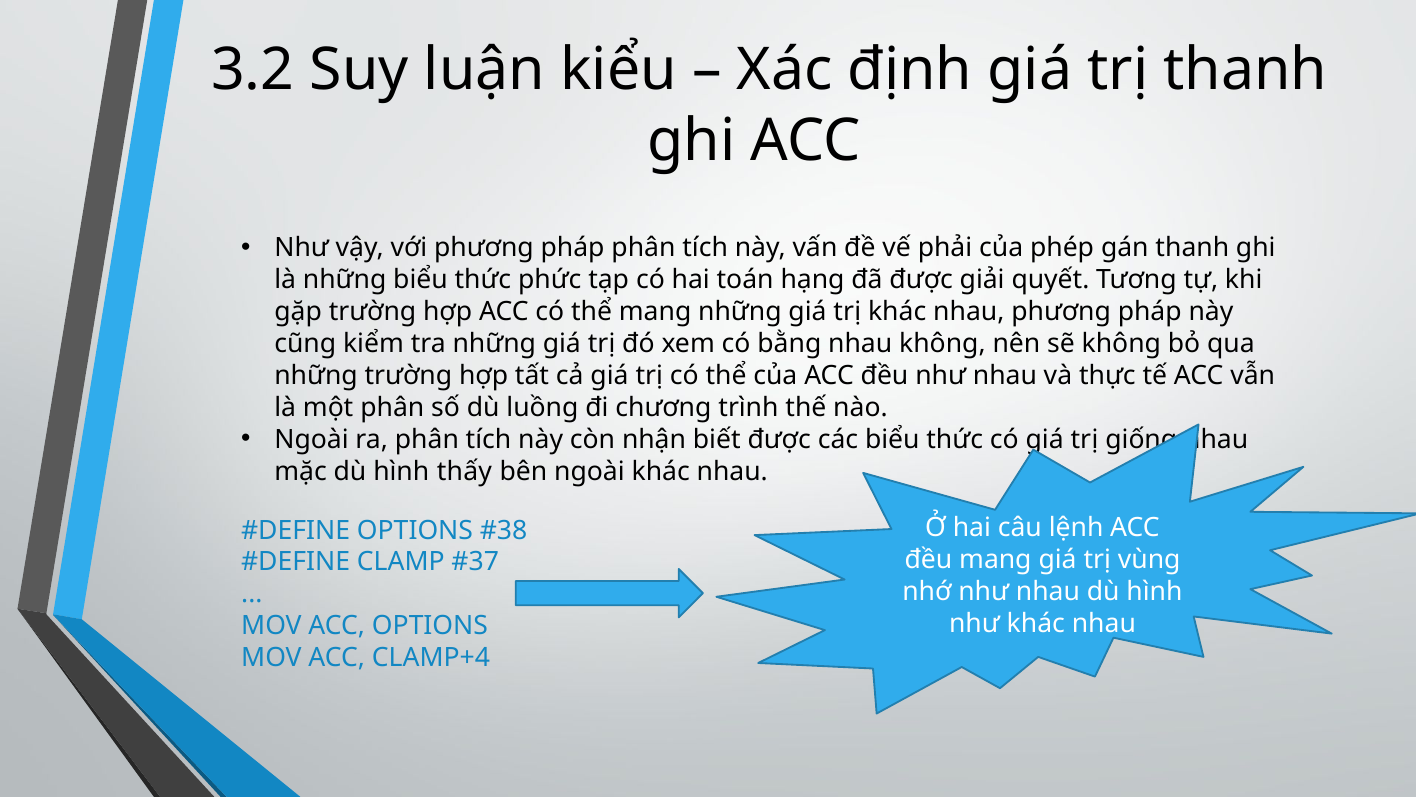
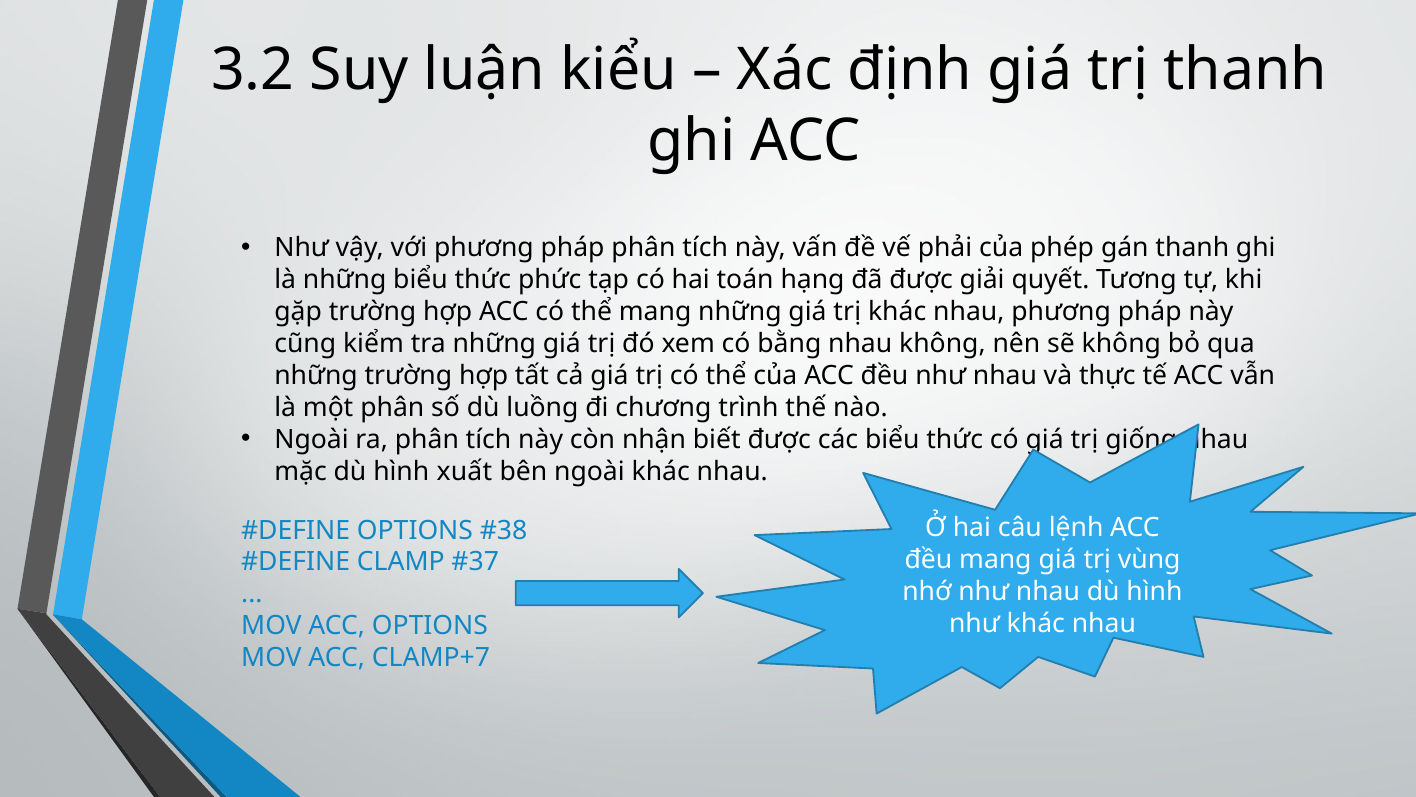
thấy: thấy -> xuất (464, 471)
CLAMP+4: CLAMP+4 -> CLAMP+7 (431, 657)
